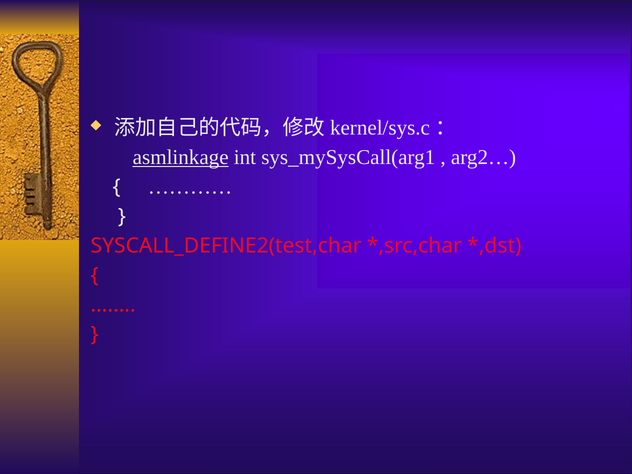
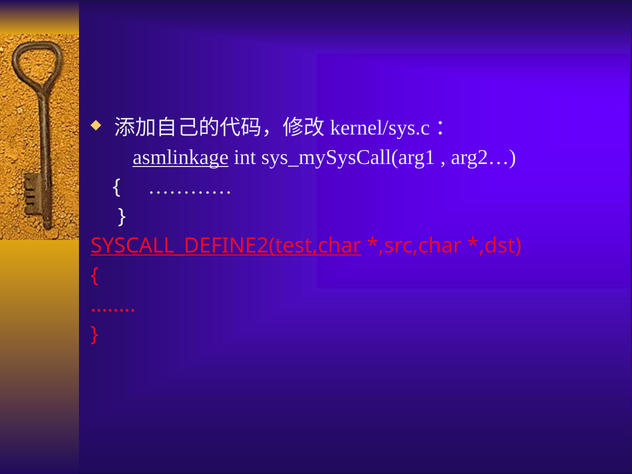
SYSCALL_DEFINE2(test,char underline: none -> present (226, 246)
